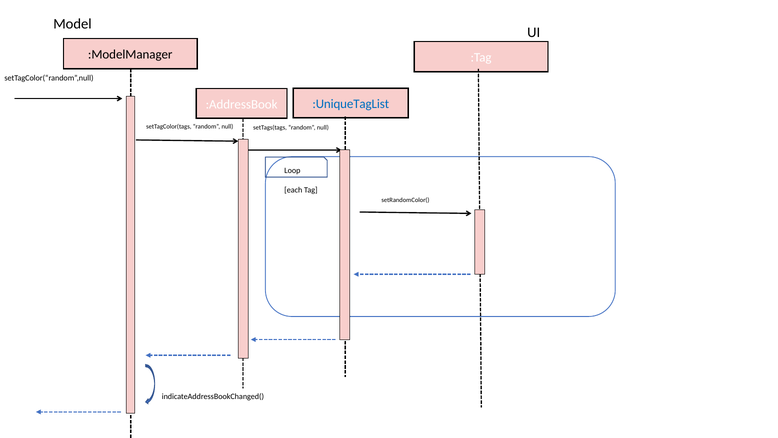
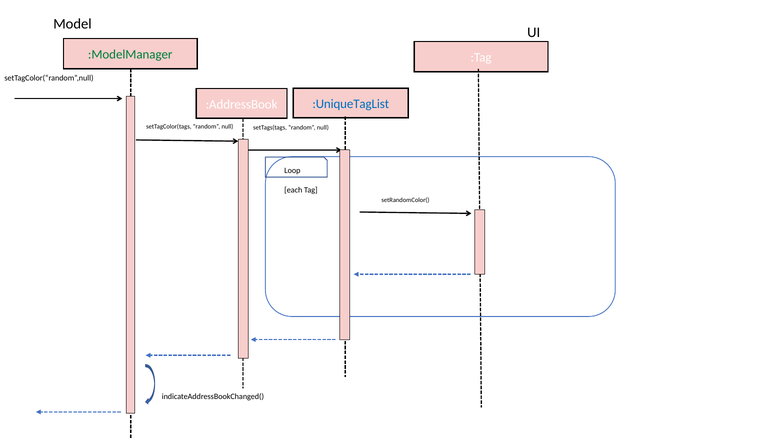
:ModelManager colour: black -> green (130, 54)
